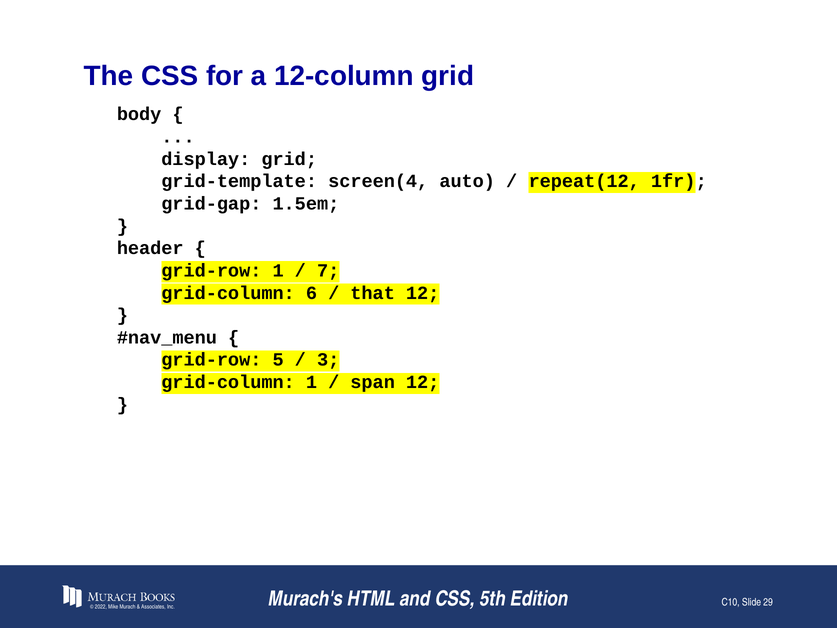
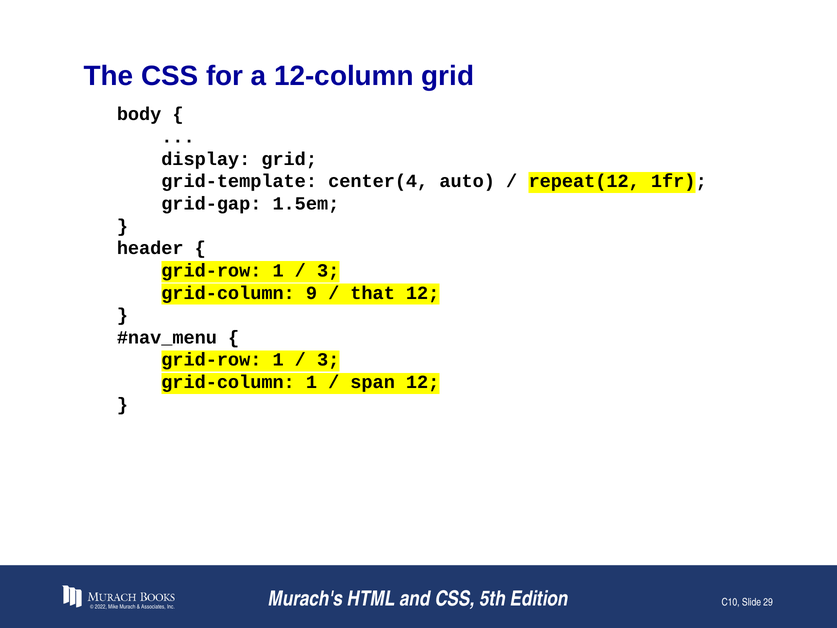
screen(4: screen(4 -> center(4 (378, 181)
7: 7 -> 3 (328, 270)
6: 6 -> 9 (311, 293)
5: 5 -> 1 (278, 360)
